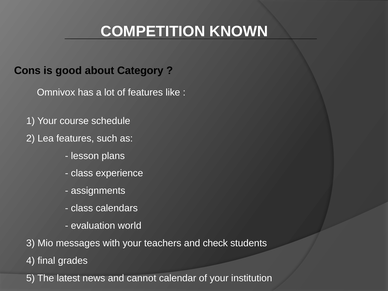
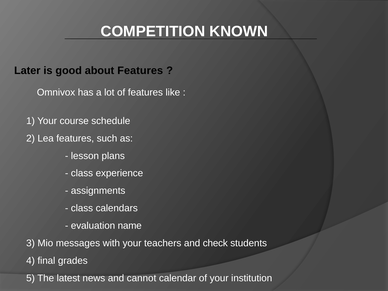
Cons: Cons -> Later (27, 71)
about Category: Category -> Features (140, 71)
world: world -> name (130, 226)
